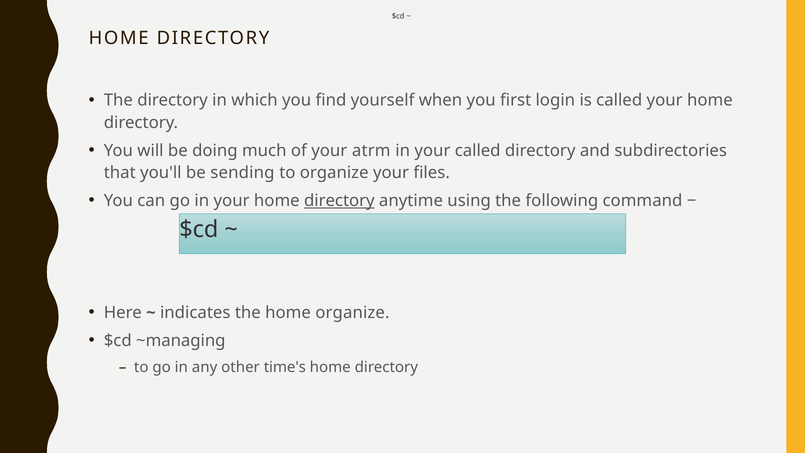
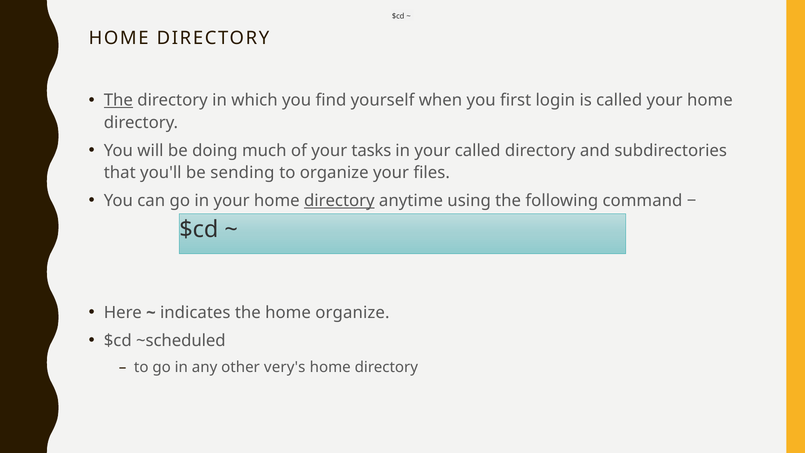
The underline: none -> present (118, 100)
atrm: atrm -> tasks (371, 151)
~managing: ~managing -> ~scheduled (181, 341)
time's: time's -> very's (285, 367)
